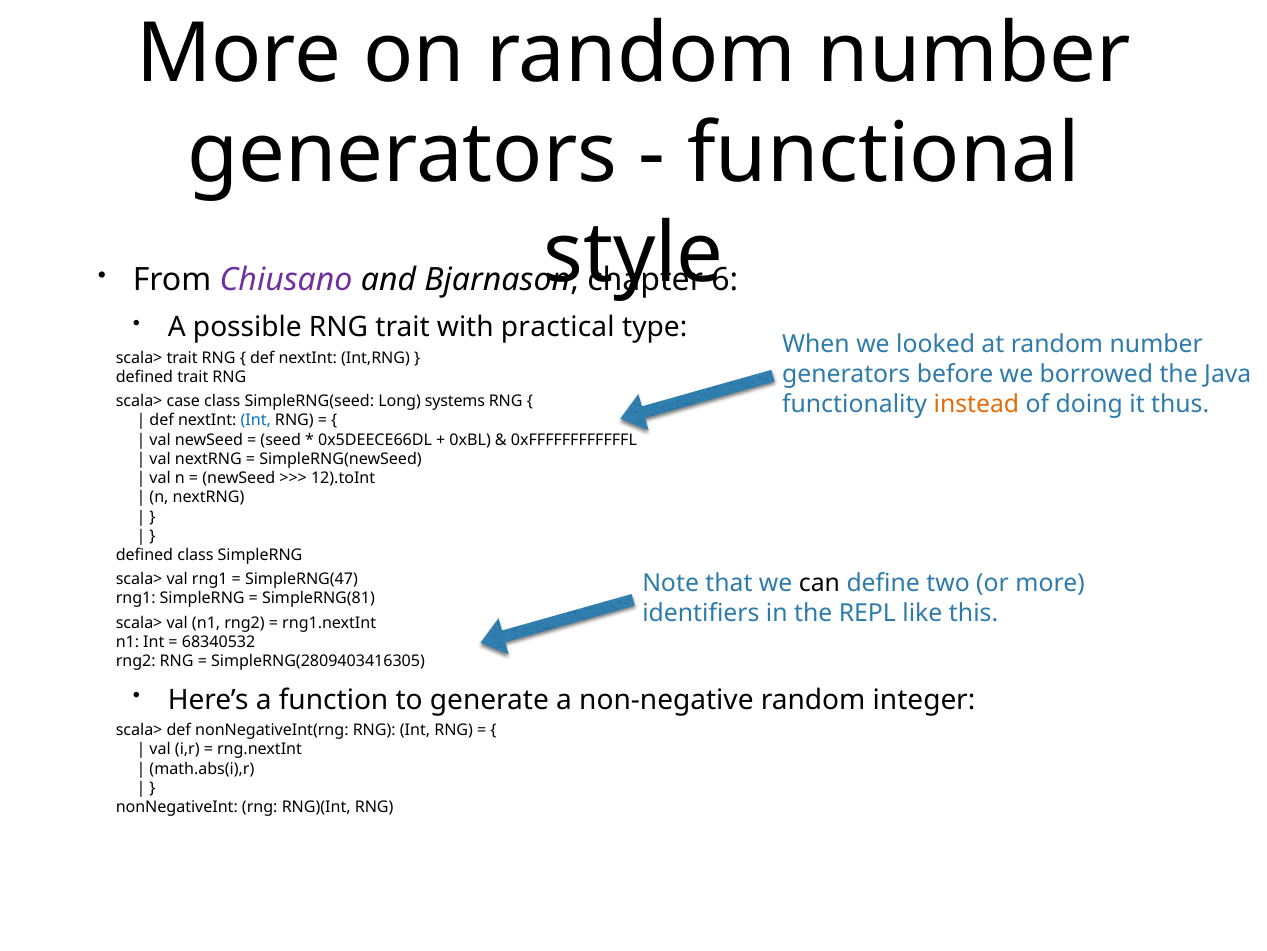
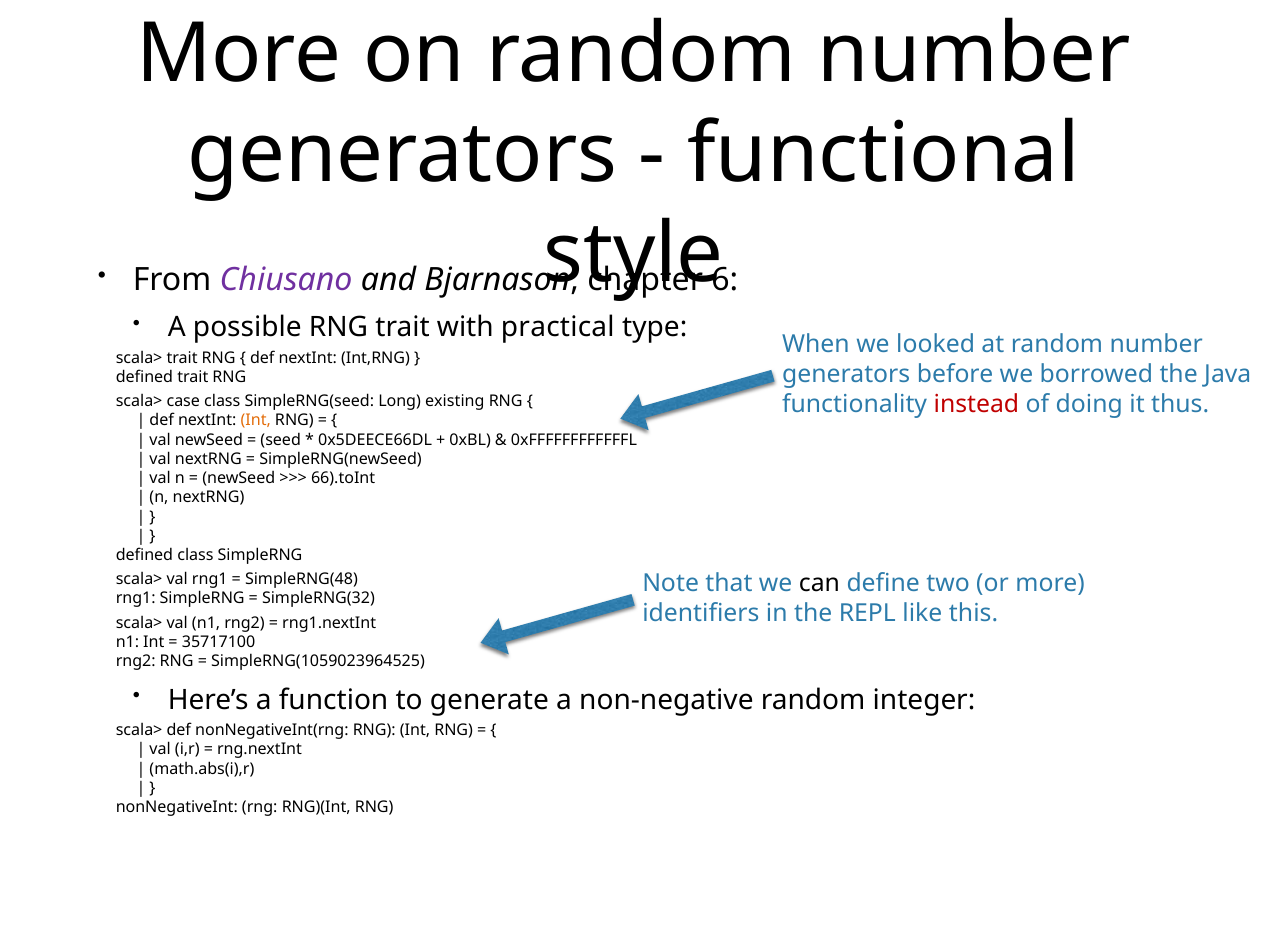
systems: systems -> existing (455, 401)
instead colour: orange -> red (976, 404)
Int colour: blue -> orange (256, 420)
12).toInt: 12).toInt -> 66).toInt (343, 478)
SimpleRNG(47: SimpleRNG(47 -> SimpleRNG(48 (301, 579)
SimpleRNG(81: SimpleRNG(81 -> SimpleRNG(32 (318, 598)
68340532: 68340532 -> 35717100 (219, 642)
SimpleRNG(2809403416305: SimpleRNG(2809403416305 -> SimpleRNG(1059023964525 (318, 661)
